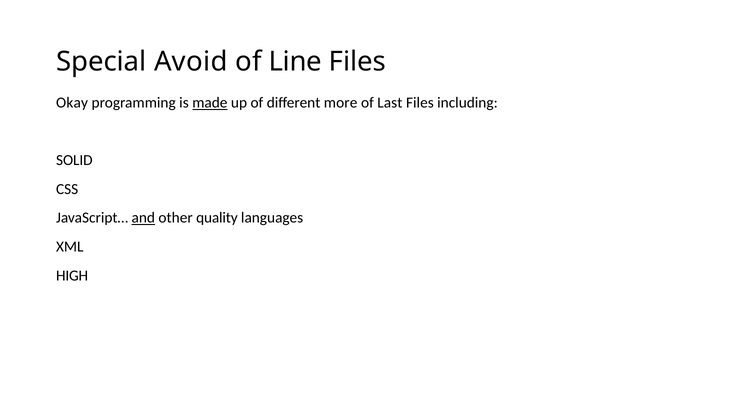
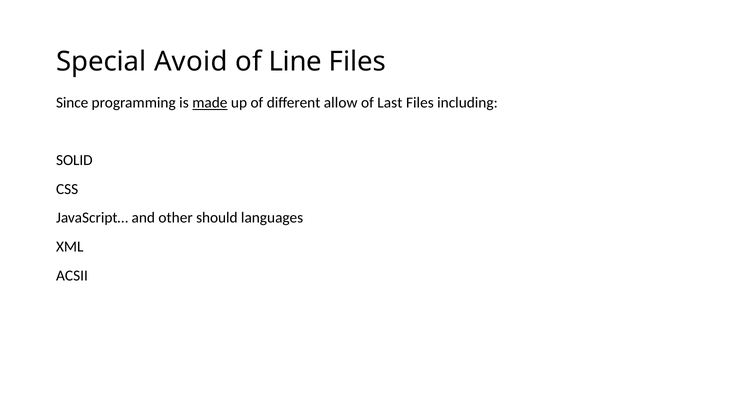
Okay: Okay -> Since (72, 103)
more: more -> allow (341, 103)
and underline: present -> none (143, 218)
quality: quality -> should (217, 218)
HIGH: HIGH -> ACSII (72, 276)
